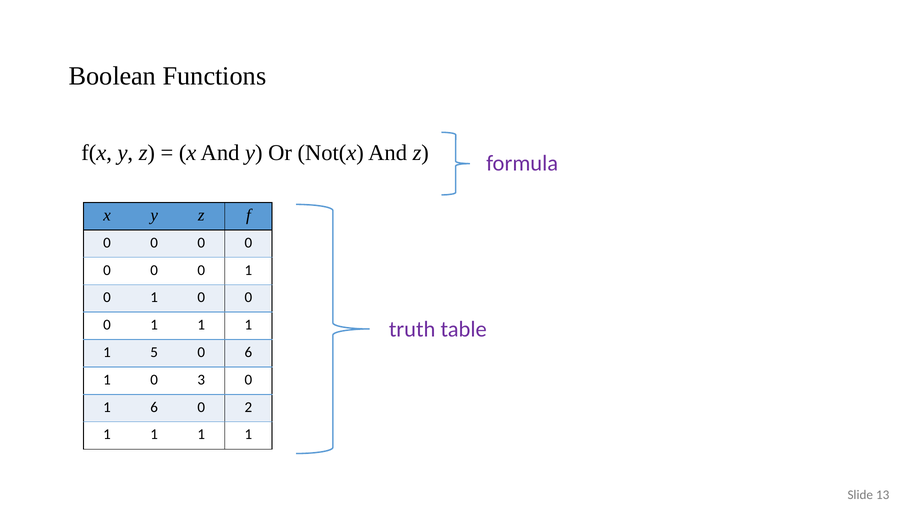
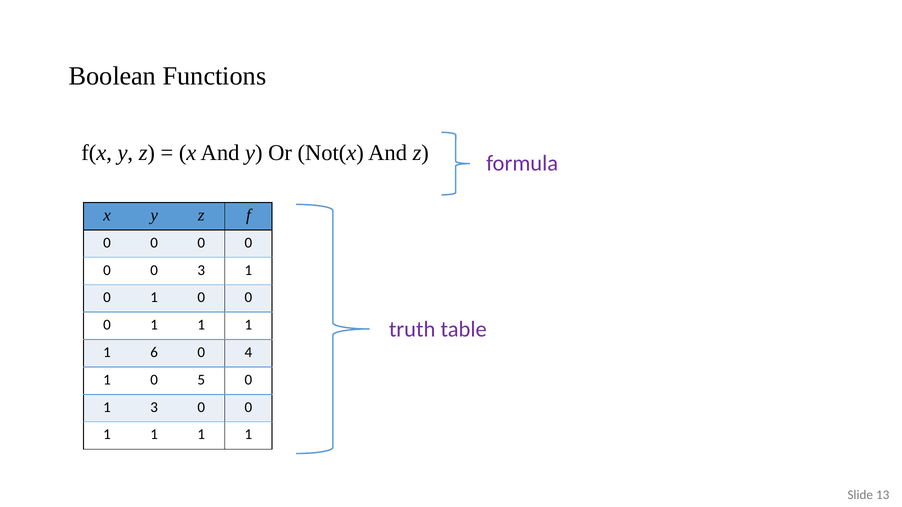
0: 0 -> 3 (201, 270)
5: 5 -> 6 (154, 353)
0 6: 6 -> 4 (248, 353)
3: 3 -> 5 (201, 380)
1 6: 6 -> 3 (154, 407)
2: 2 -> 0 (248, 407)
